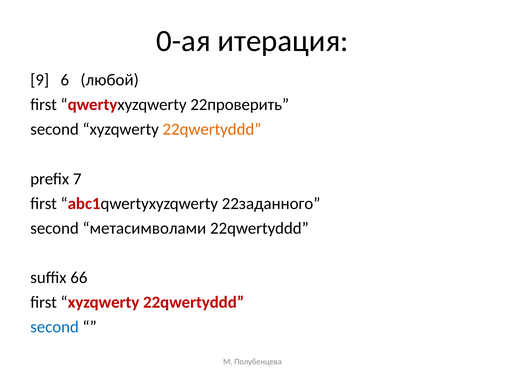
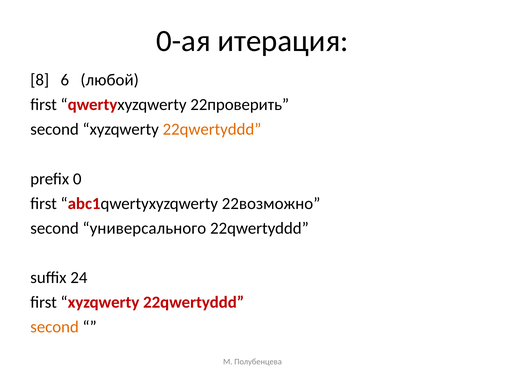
9: 9 -> 8 (40, 80)
7: 7 -> 0 (77, 179)
22заданного: 22заданного -> 22возможно (271, 203)
метасимволами: метасимволами -> универсального (144, 228)
66: 66 -> 24 (79, 277)
second colour: blue -> orange (55, 327)
